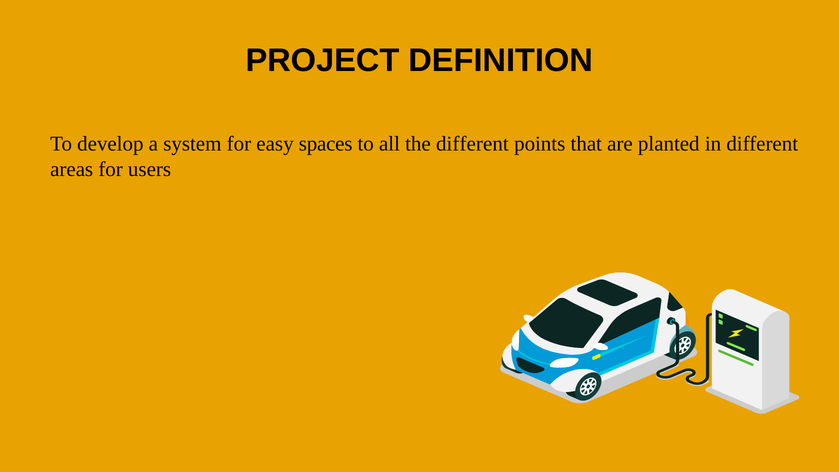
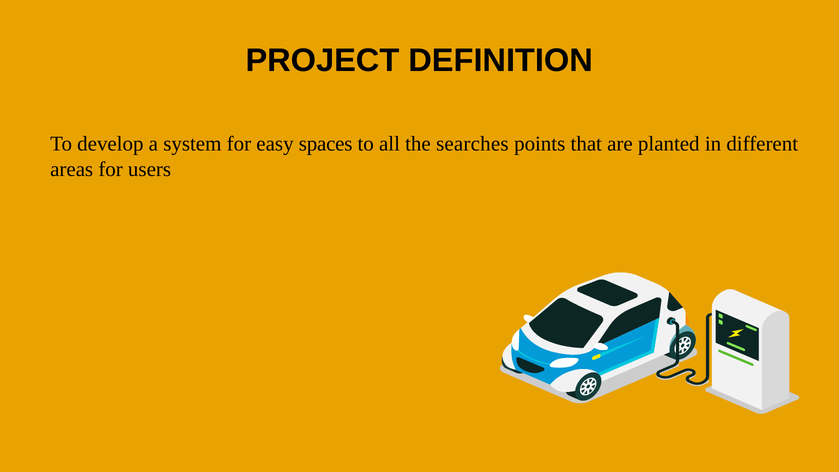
the different: different -> searches (472, 144)
